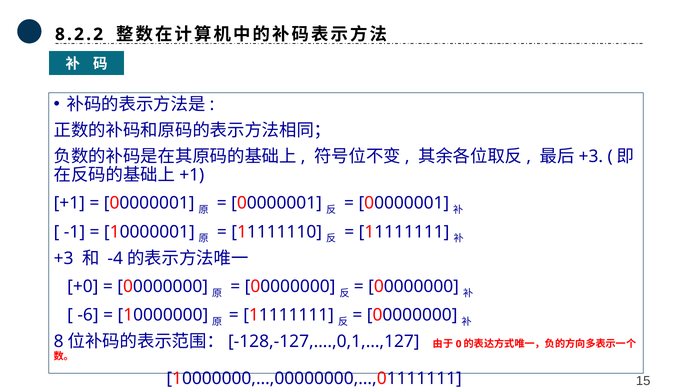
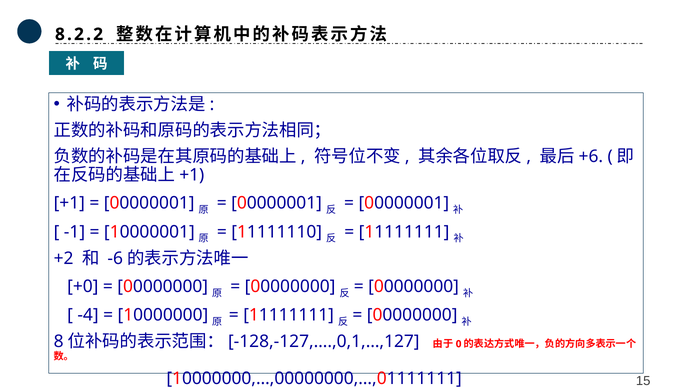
+3: +3 -> +6 (591, 156)
+3: +3 -> +2 (64, 258)
-4: -4 -> -6 (115, 258)
-6: -6 -> -4 (88, 315)
